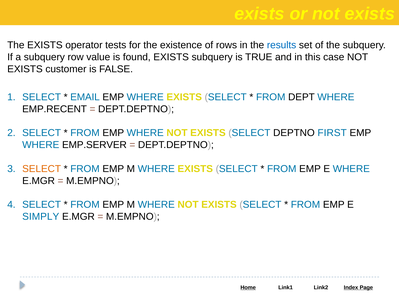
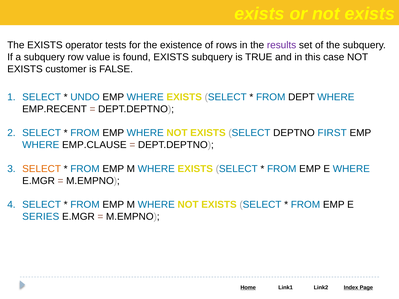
results colour: blue -> purple (282, 45)
EMAIL: EMAIL -> UNDO (85, 97)
EMP.SERVER: EMP.SERVER -> EMP.CLAUSE (94, 145)
SIMPLY: SIMPLY -> SERIES (41, 217)
